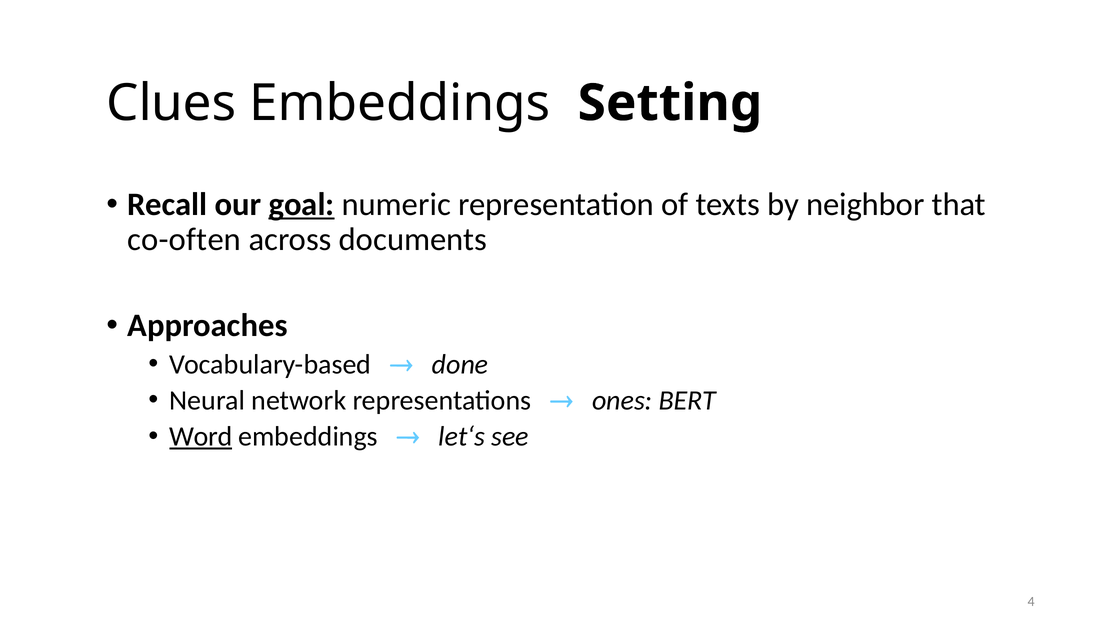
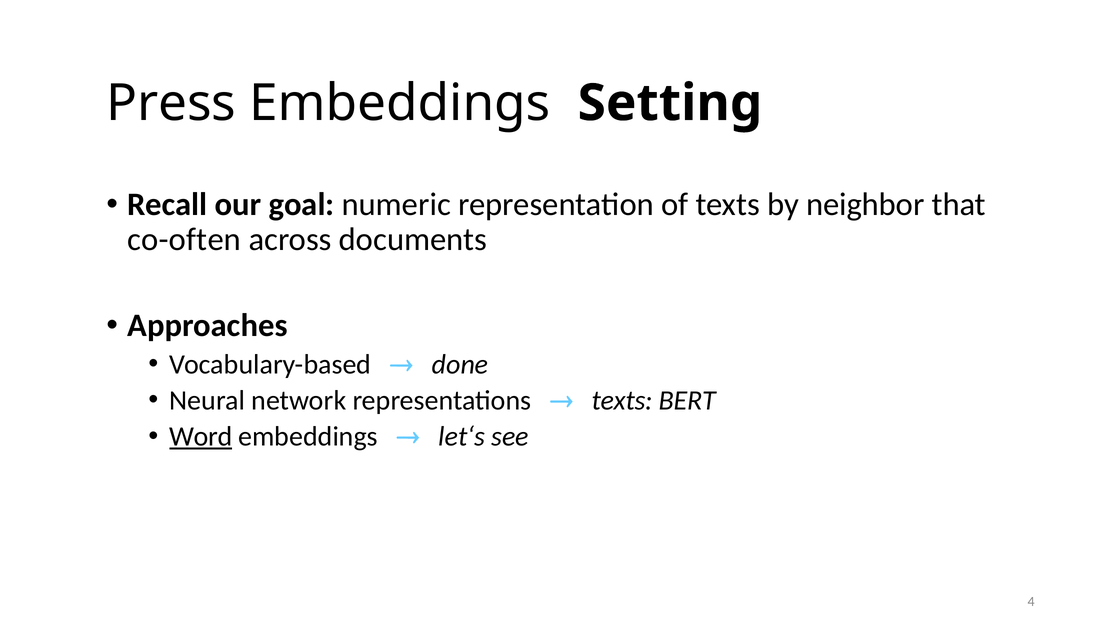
Clues: Clues -> Press (171, 103)
goal underline: present -> none (302, 204)
ones: ones -> texts (622, 400)
